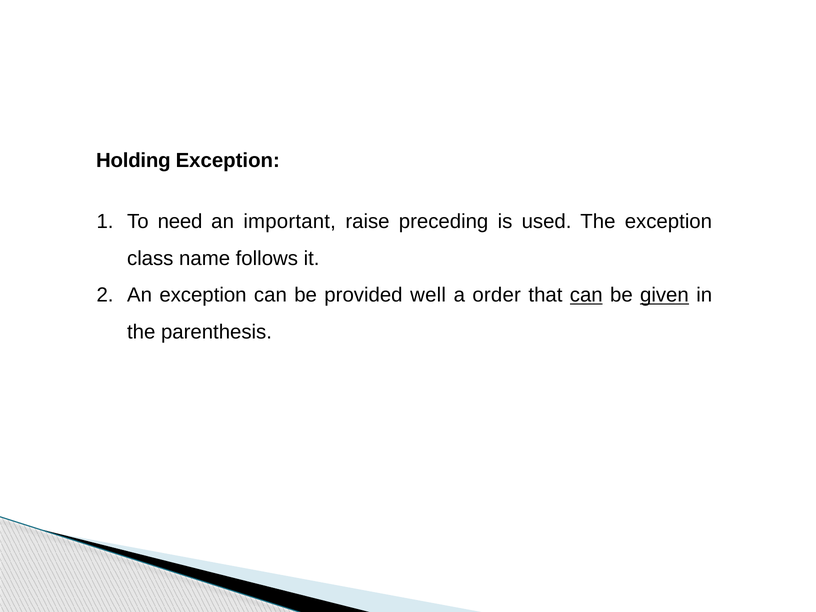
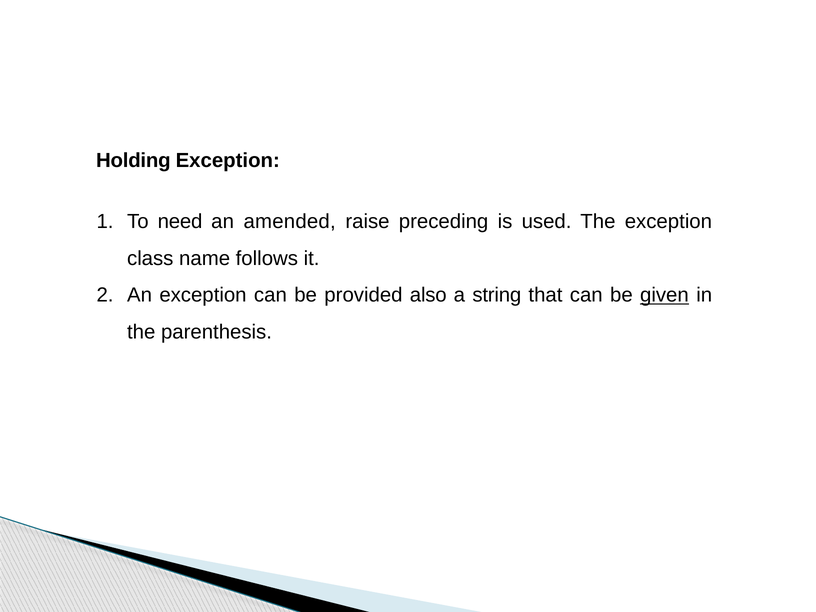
important: important -> amended (290, 222)
well: well -> also (428, 295)
order: order -> string (497, 295)
can underline: present -> none (586, 295)
